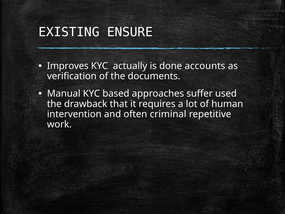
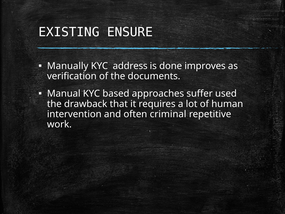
Improves: Improves -> Manually (68, 66)
actually: actually -> address (130, 66)
accounts: accounts -> improves (205, 66)
